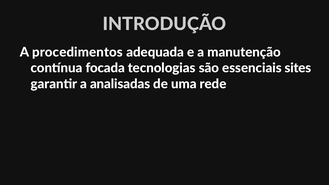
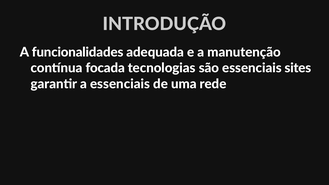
procedimentos: procedimentos -> funcionalidades (78, 52)
a analisadas: analisadas -> essenciais (120, 84)
